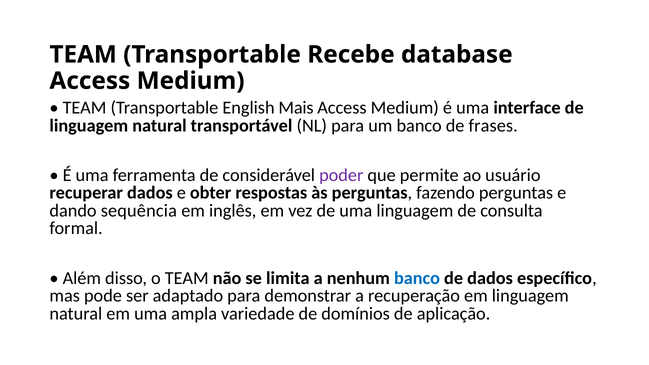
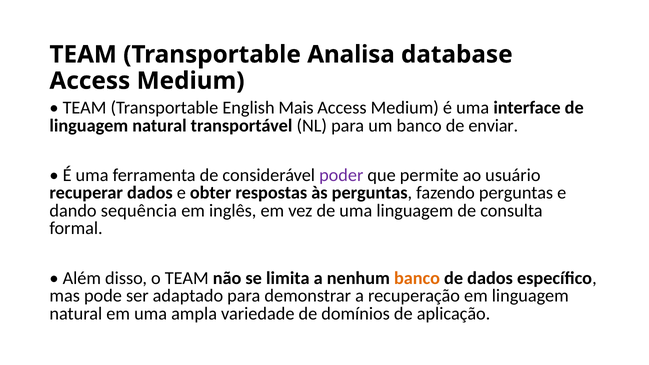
Recebe: Recebe -> Analisa (351, 55)
frases: frases -> enviar (493, 126)
banco colour: blue -> orange (417, 278)
